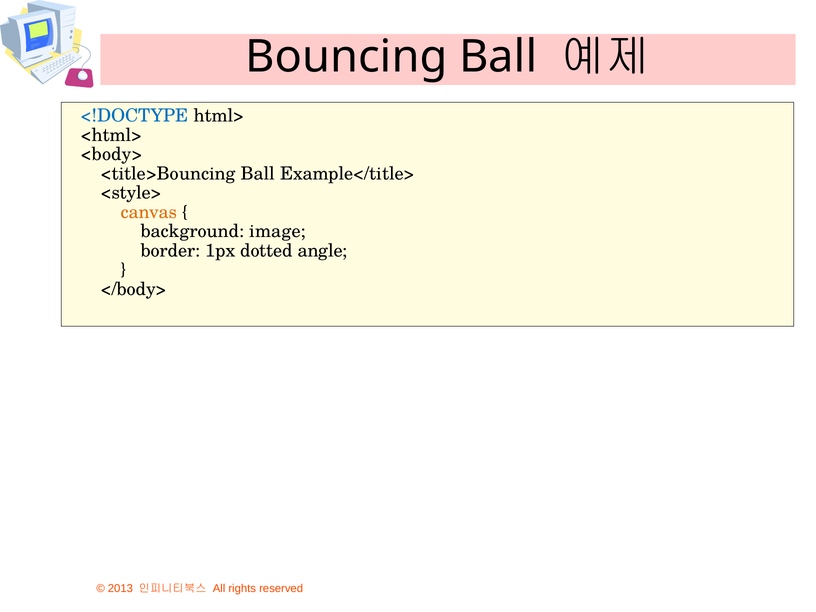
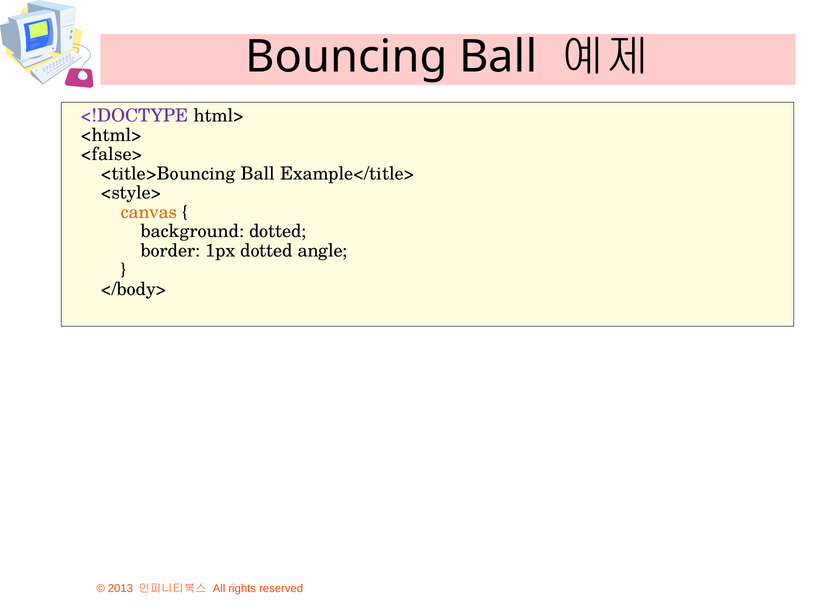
<!DOCTYPE colour: blue -> purple (135, 116)
<body>: <body> -> <false> (112, 154)
background image: image -> dotted (278, 231)
